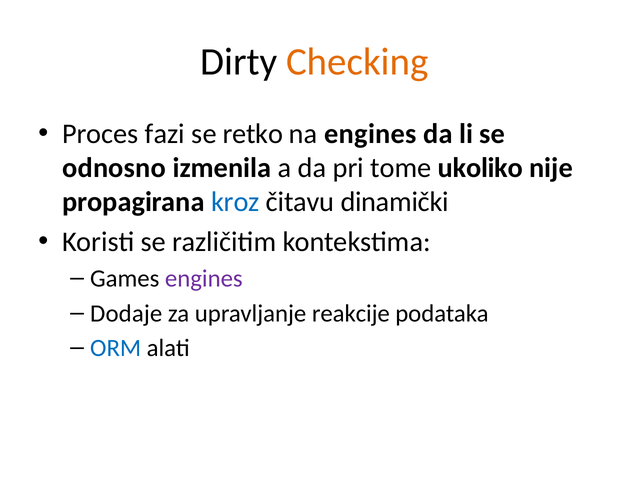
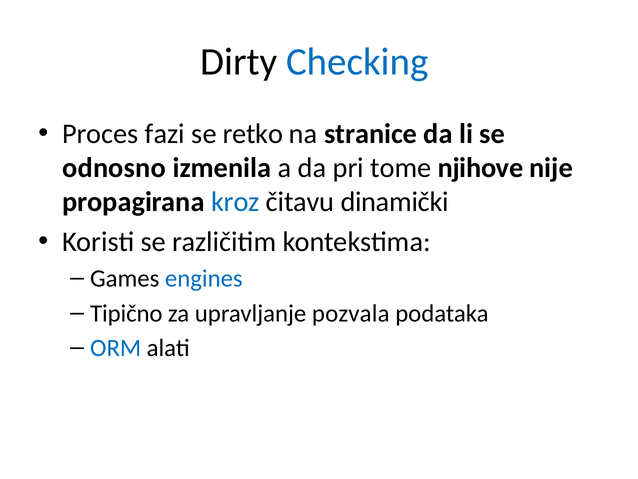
Checking colour: orange -> blue (357, 62)
na engines: engines -> stranice (371, 134)
ukoliko: ukoliko -> njihove (480, 168)
engines colour: purple -> blue (204, 278)
Dodaje: Dodaje -> Tipično (126, 313)
reakcije: reakcije -> pozvala (351, 313)
